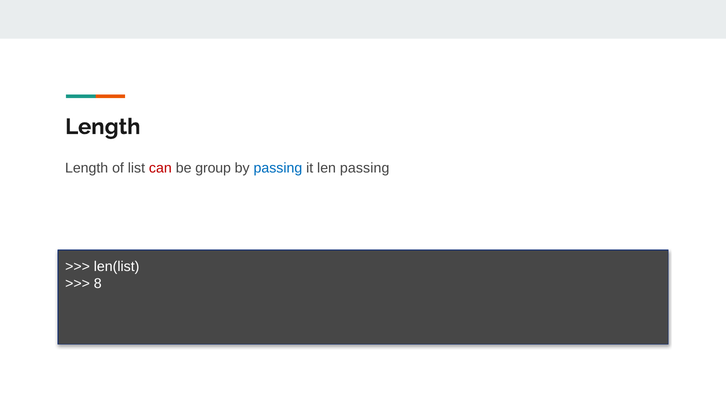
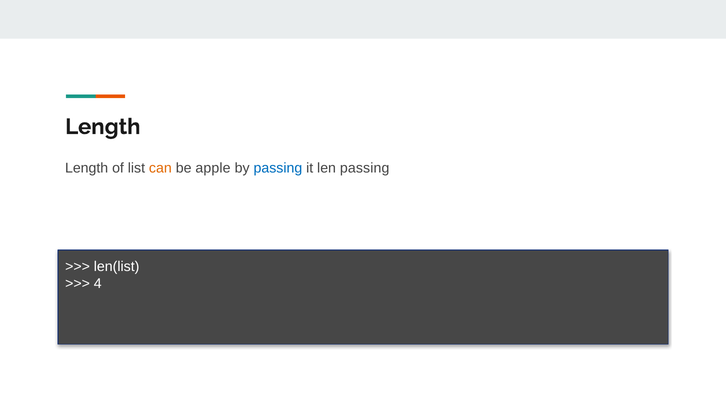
can colour: red -> orange (160, 168)
group: group -> apple (213, 168)
8: 8 -> 4 (98, 284)
